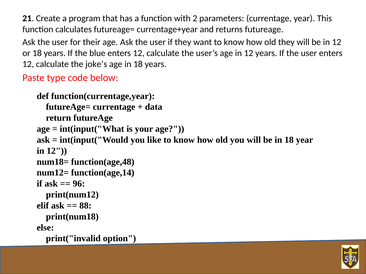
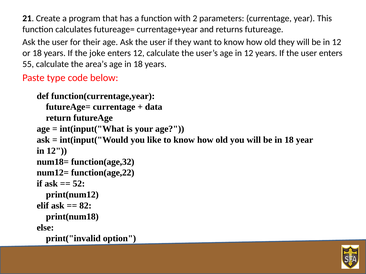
blue: blue -> joke (97, 53)
12: 12 -> 55 (28, 64)
joke’s: joke’s -> area’s (96, 64)
function(age,48: function(age,48 -> function(age,32 (103, 162)
function(age,14: function(age,14 -> function(age,22 (103, 173)
96: 96 -> 52 (79, 184)
88: 88 -> 82 (85, 206)
